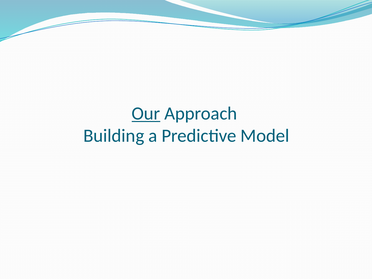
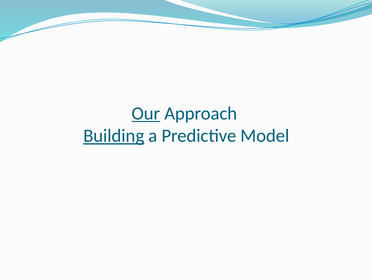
Building underline: none -> present (114, 136)
